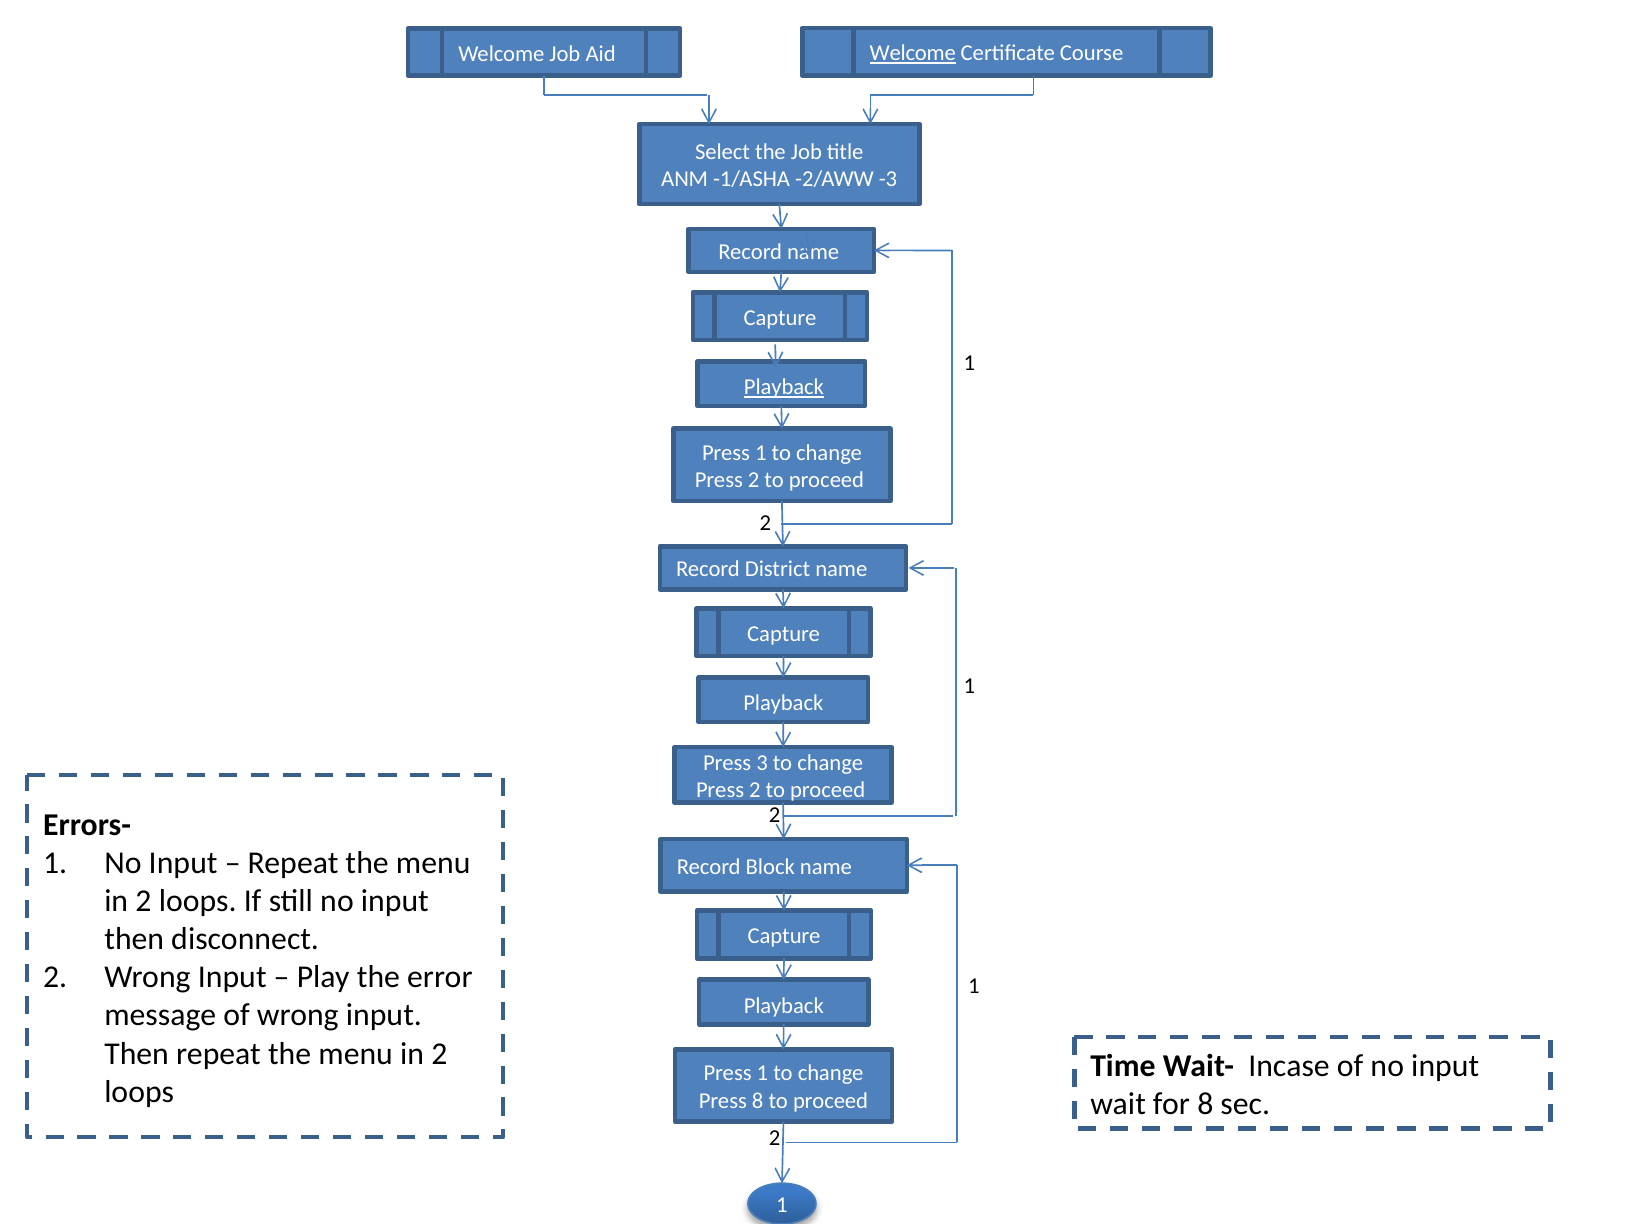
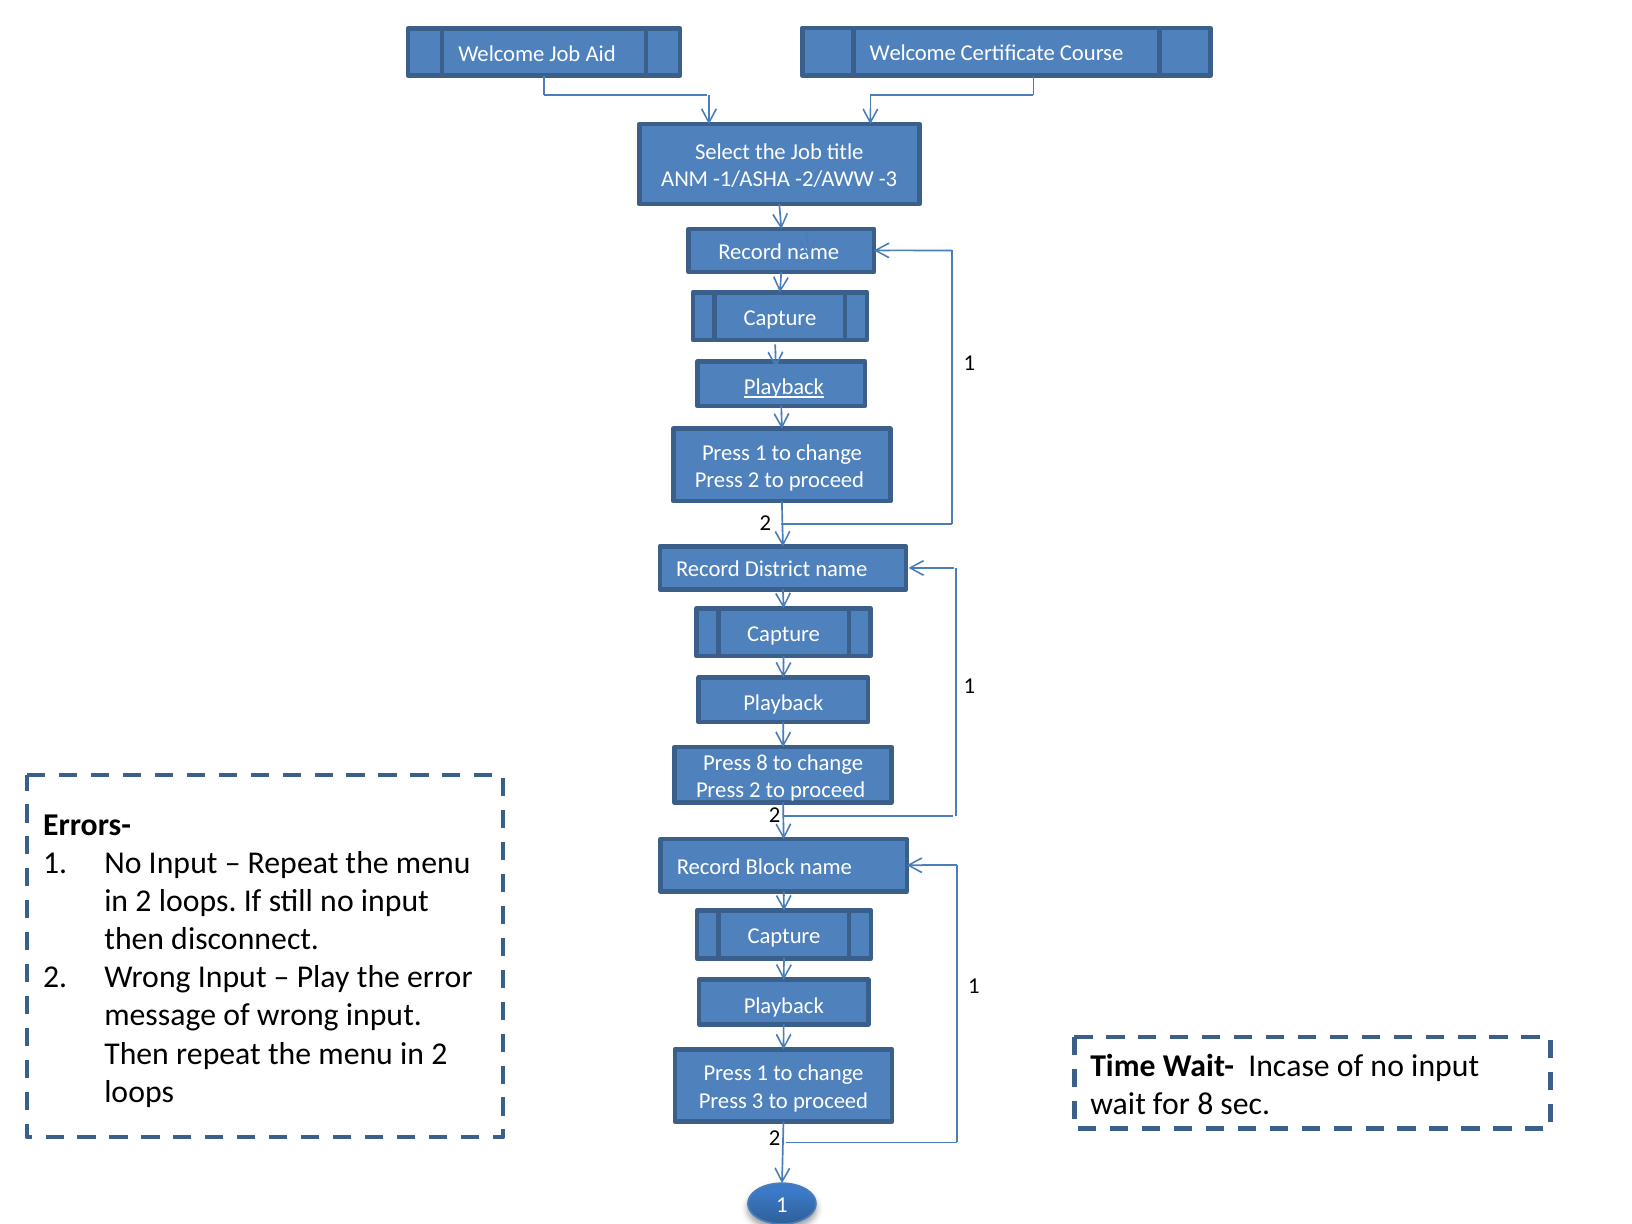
Welcome underline: present -> none (913, 53)
Press 3: 3 -> 8 (762, 763)
Press 8: 8 -> 3 (758, 1101)
